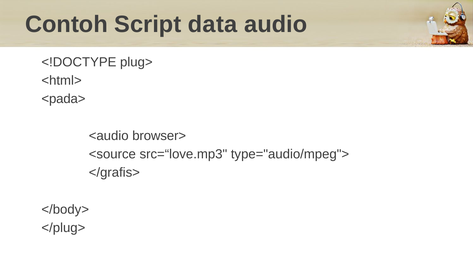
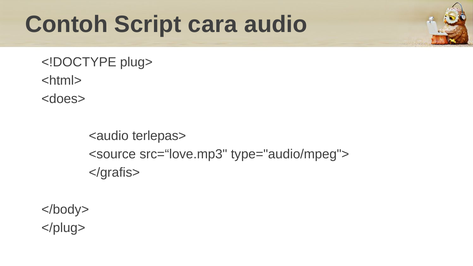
data: data -> cara (213, 25)
<pada>: <pada> -> <does> (63, 99)
browser>: browser> -> terlepas> (159, 136)
